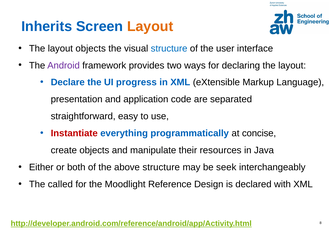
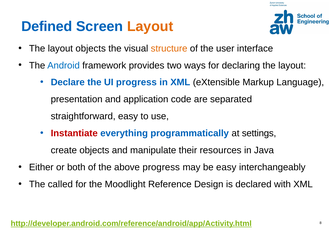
Inherits: Inherits -> Defined (47, 26)
structure colour: blue -> orange (169, 48)
Android colour: purple -> blue (64, 65)
concise: concise -> settings (259, 133)
above structure: structure -> progress (161, 167)
be seek: seek -> easy (226, 167)
